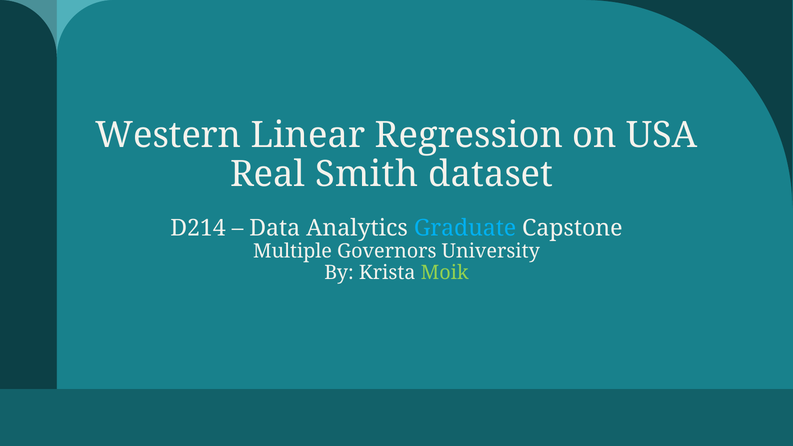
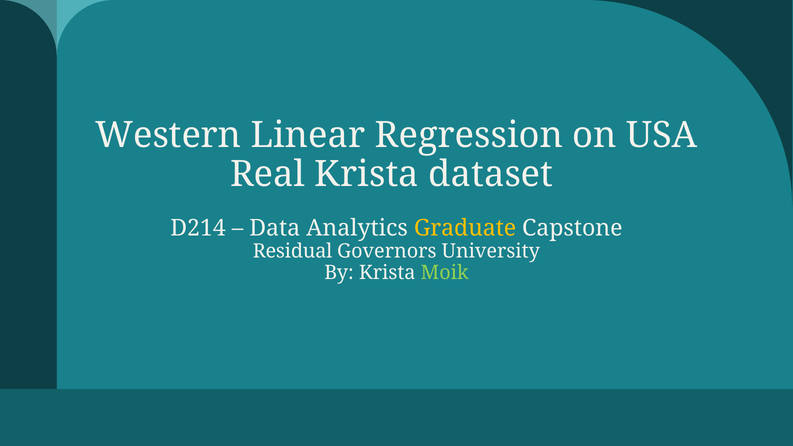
Real Smith: Smith -> Krista (367, 174)
Graduate colour: light blue -> yellow (465, 228)
Multiple: Multiple -> Residual (293, 251)
